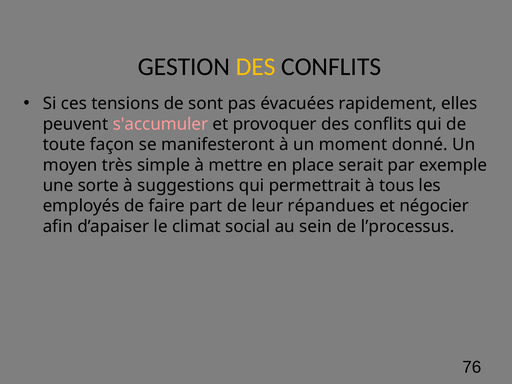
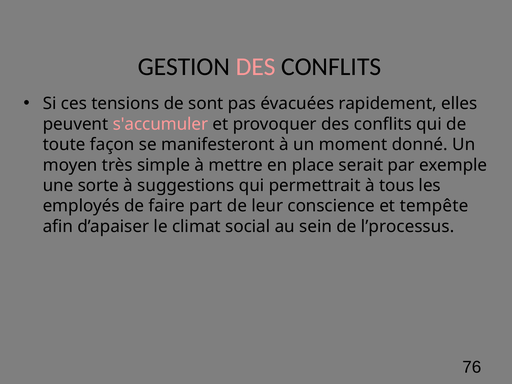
DES colour: yellow -> pink (256, 67)
répandues: répandues -> conscience (331, 206)
négocier: négocier -> tempête (434, 206)
